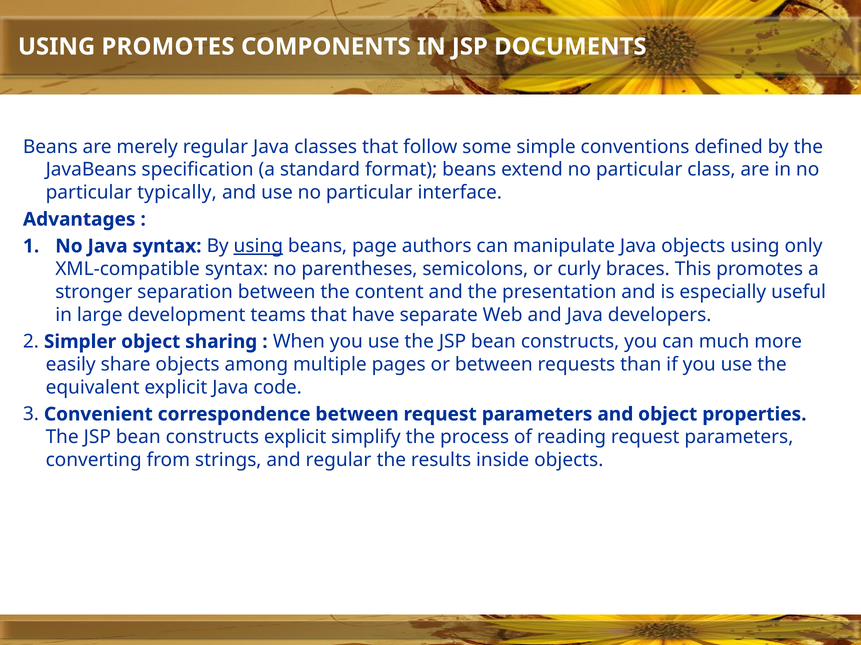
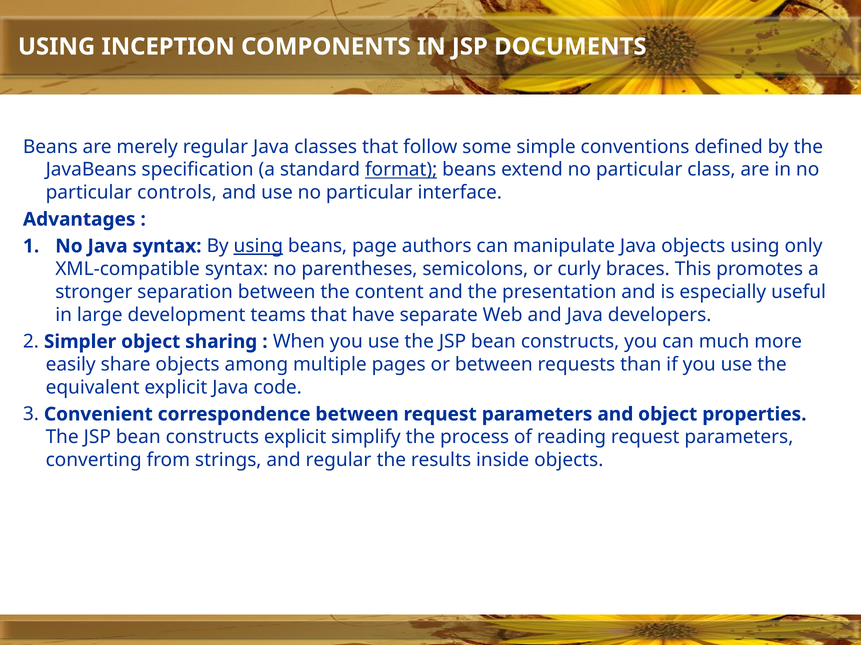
USING PROMOTES: PROMOTES -> INCEPTION (168, 47)
format underline: none -> present (401, 170)
typically: typically -> controls (177, 193)
